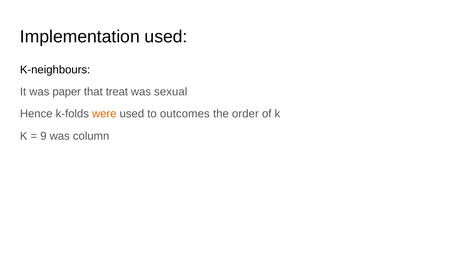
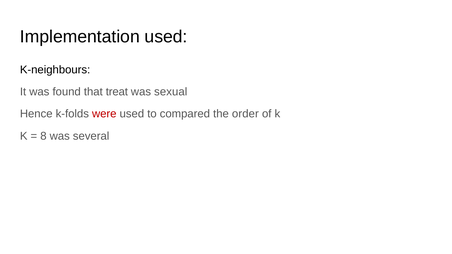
paper: paper -> found (67, 92)
were colour: orange -> red (104, 114)
outcomes: outcomes -> compared (185, 114)
9: 9 -> 8 (43, 136)
column: column -> several (91, 136)
